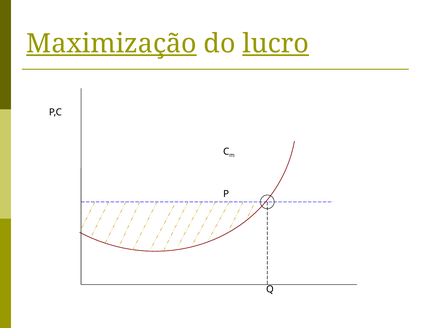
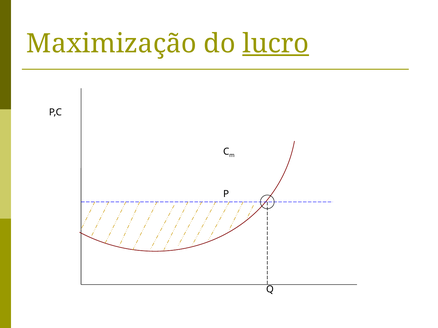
Maximização underline: present -> none (111, 44)
